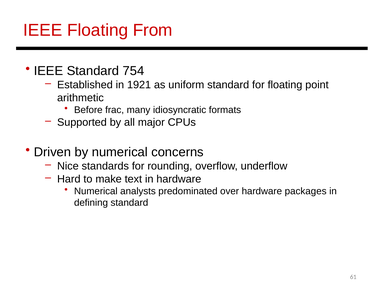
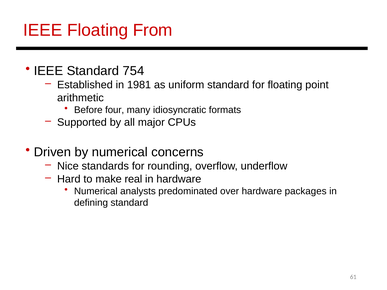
1921: 1921 -> 1981 (139, 85)
frac: frac -> four (115, 110)
text: text -> real (133, 179)
